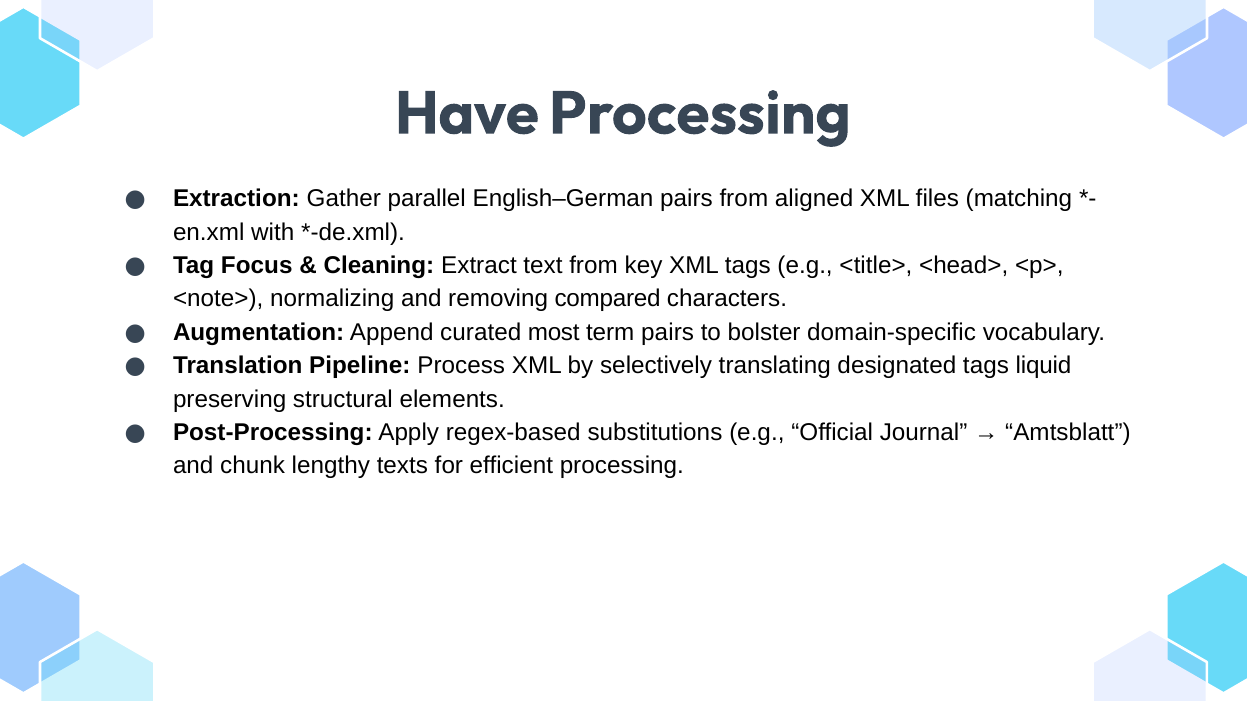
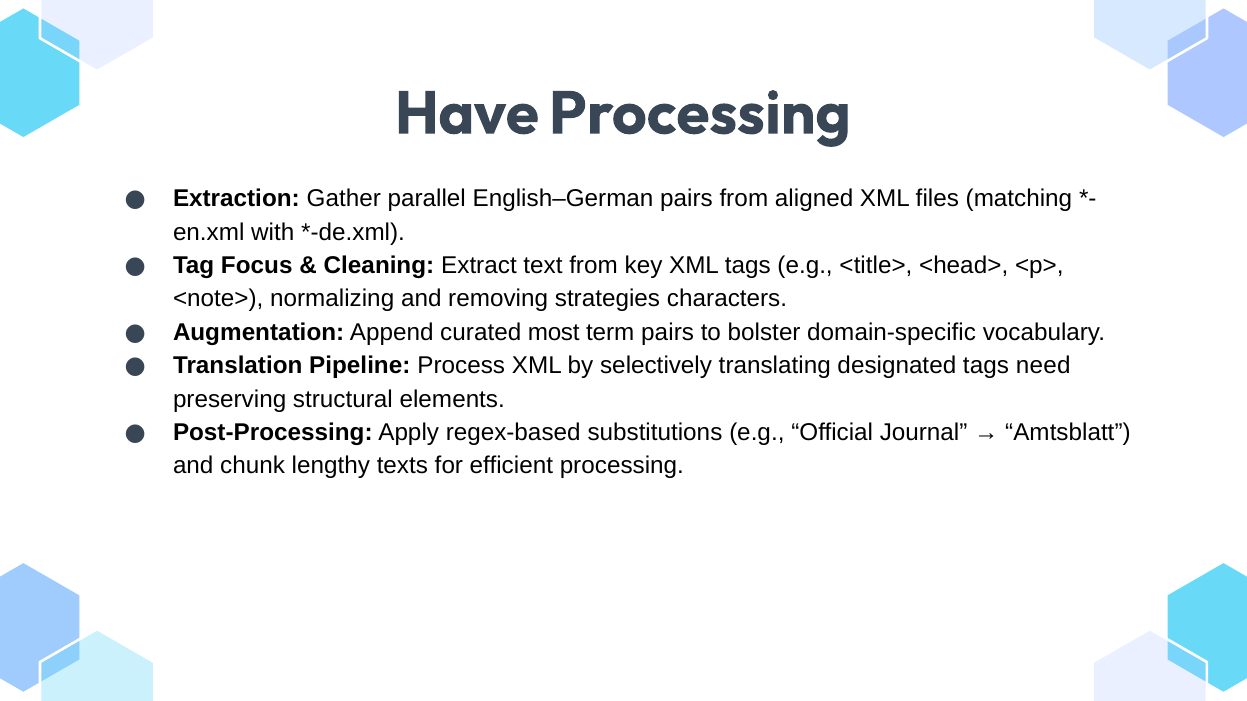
compared: compared -> strategies (607, 299)
liquid: liquid -> need (1043, 366)
